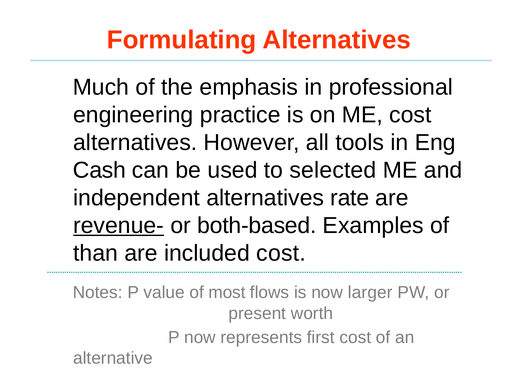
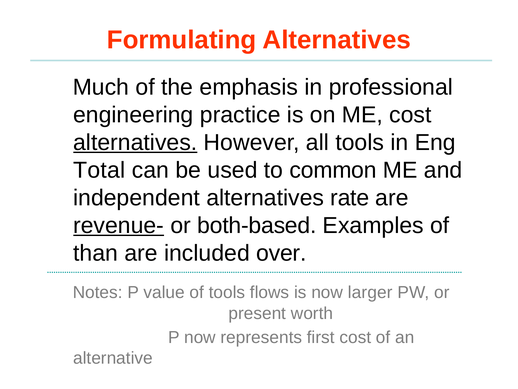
alternatives underline: none -> present (135, 142)
Cash: Cash -> Total (99, 170)
selected: selected -> common (333, 170)
included cost: cost -> over (281, 253)
of most: most -> tools (227, 292)
